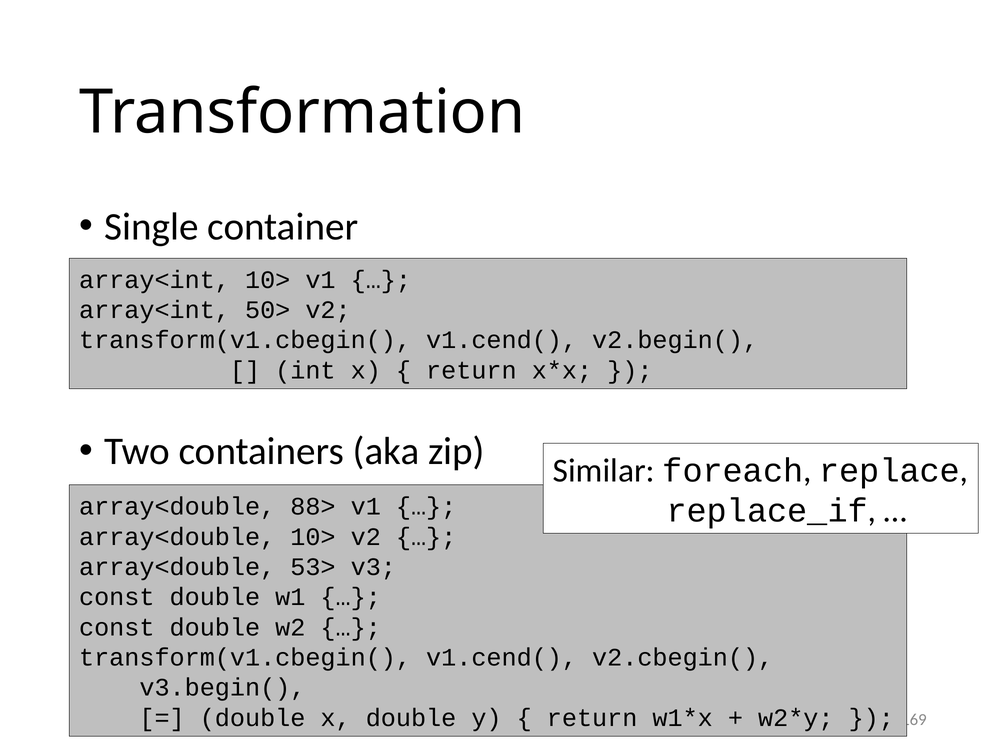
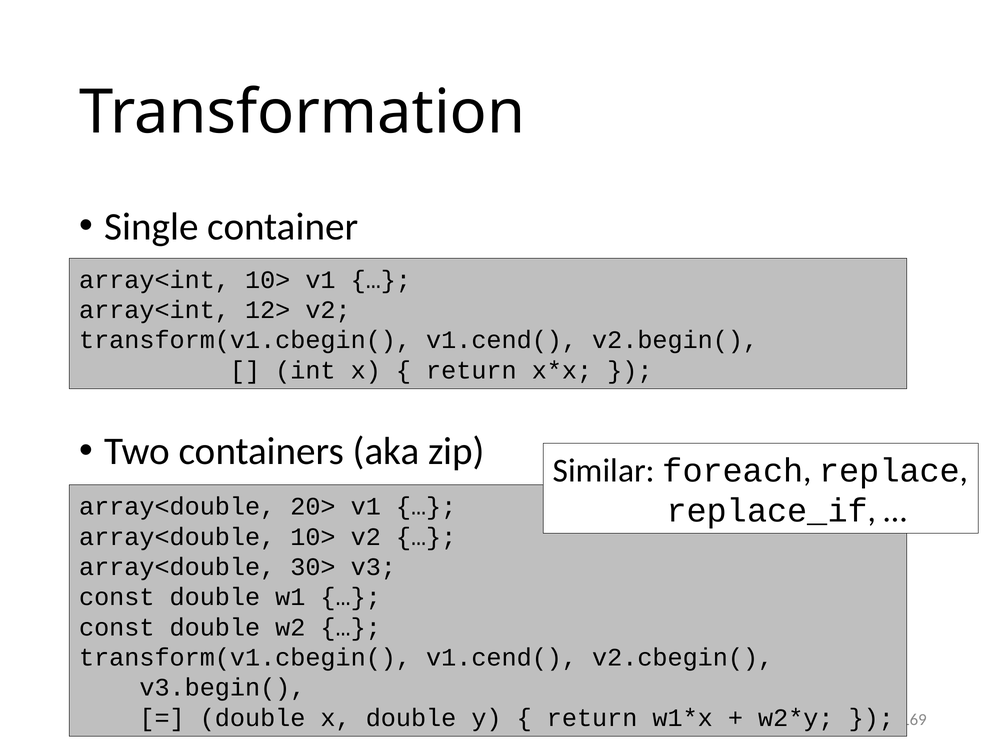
50>: 50> -> 12> (268, 310)
88>: 88> -> 20> (313, 507)
53>: 53> -> 30> (313, 567)
